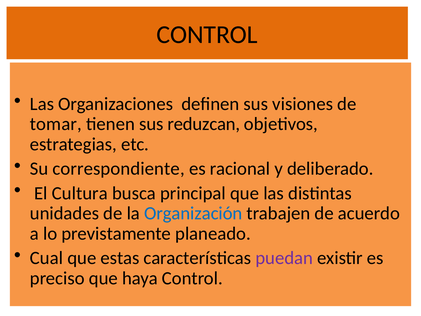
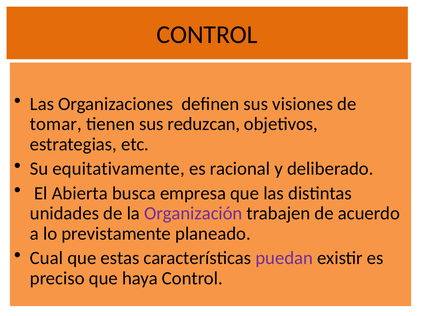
correspondiente: correspondiente -> equitativamente (119, 169)
Cultura: Cultura -> Abierta (80, 193)
principal: principal -> empresa (193, 193)
Organización colour: blue -> purple (193, 213)
